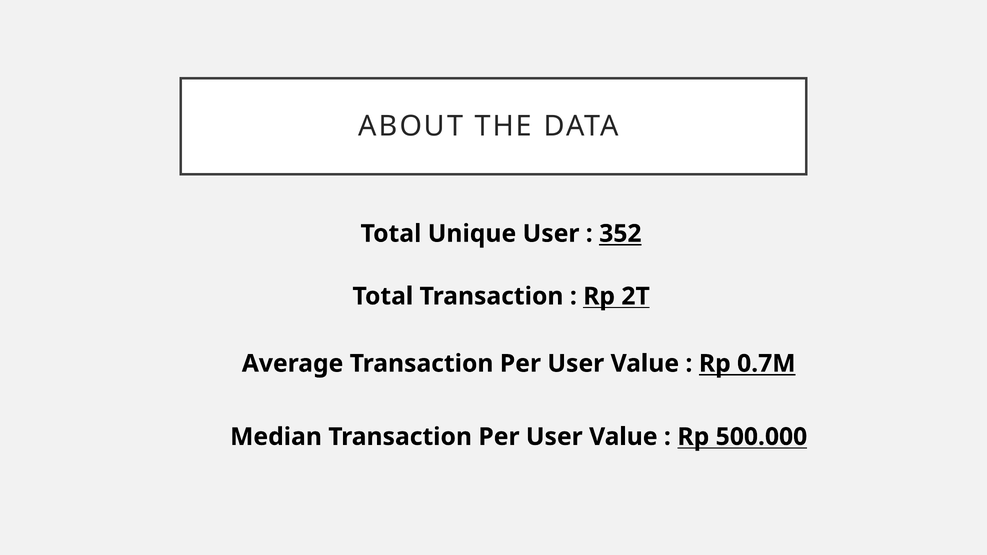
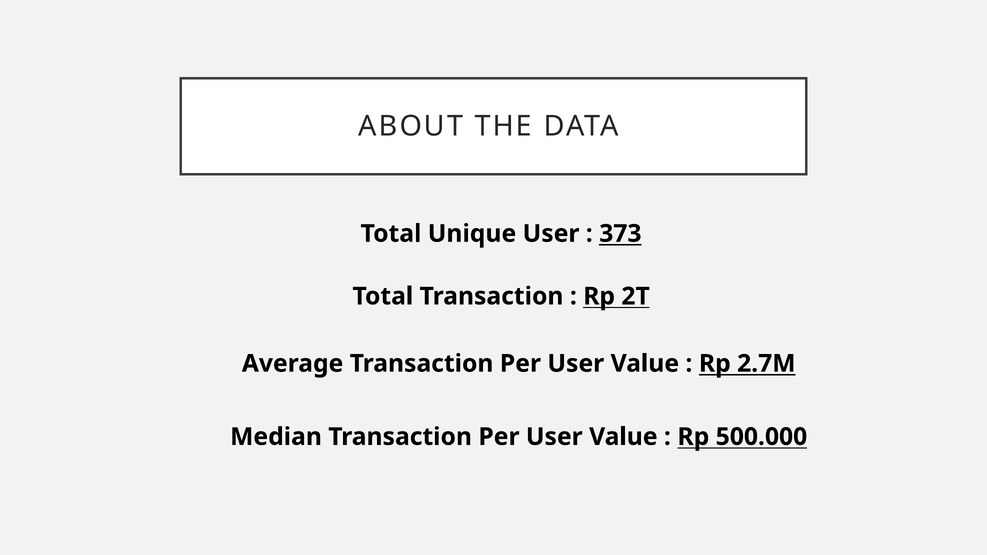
352: 352 -> 373 (620, 234)
0.7M: 0.7M -> 2.7M (766, 364)
